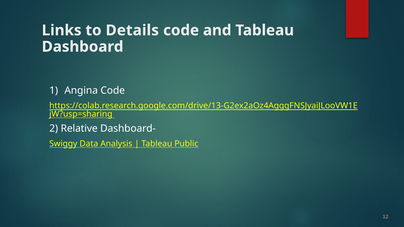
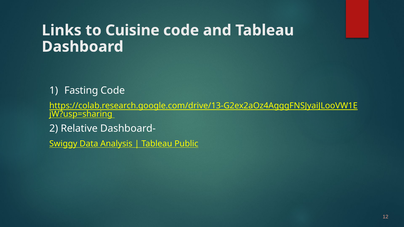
Details: Details -> Cuisine (132, 30)
Angina: Angina -> Fasting (81, 91)
